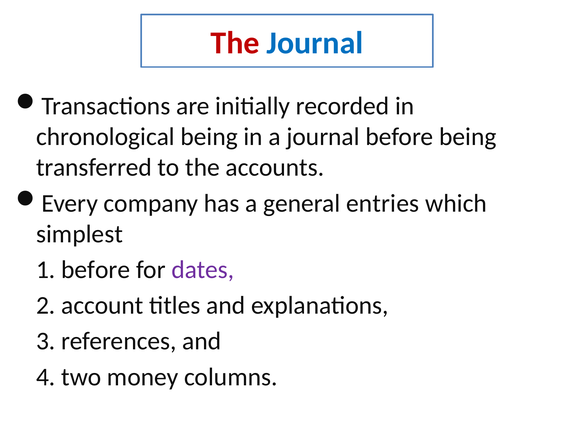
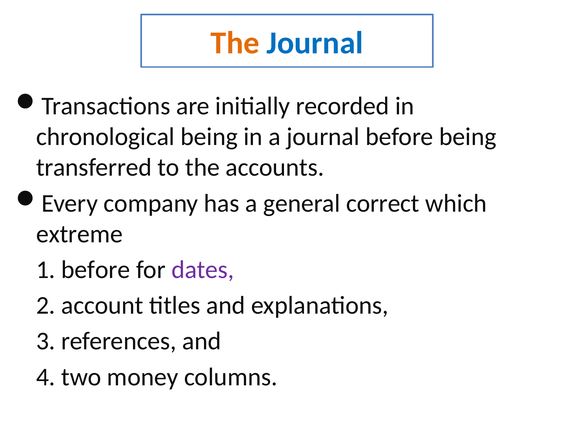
The colour: red -> orange (235, 43)
entries: entries -> correct (383, 203)
simplest: simplest -> extreme (79, 234)
